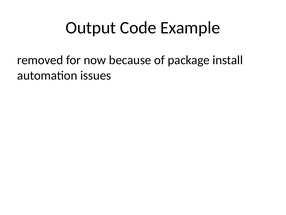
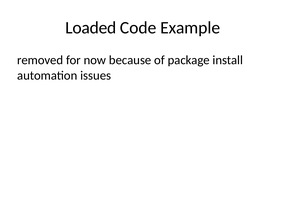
Output: Output -> Loaded (91, 28)
